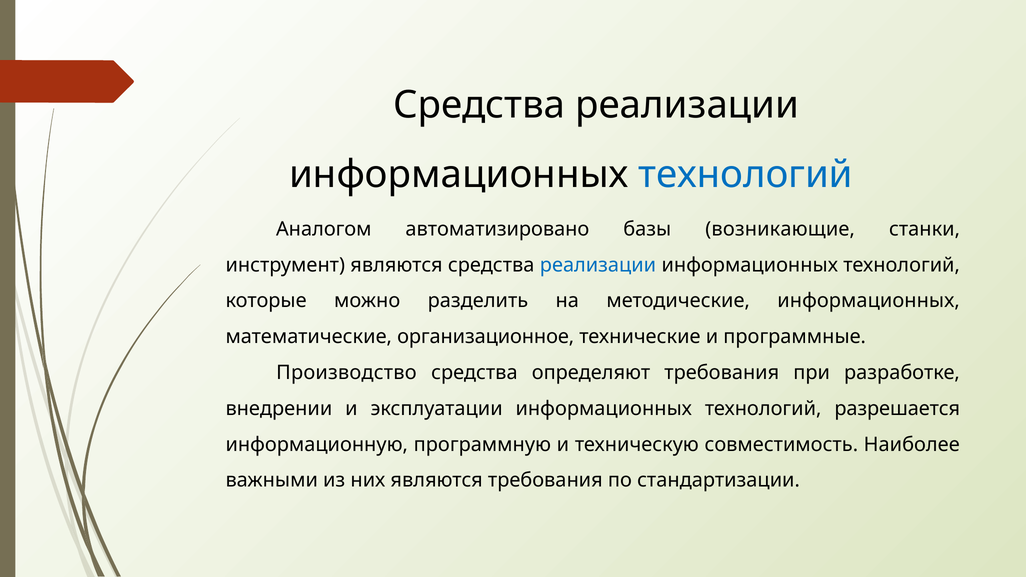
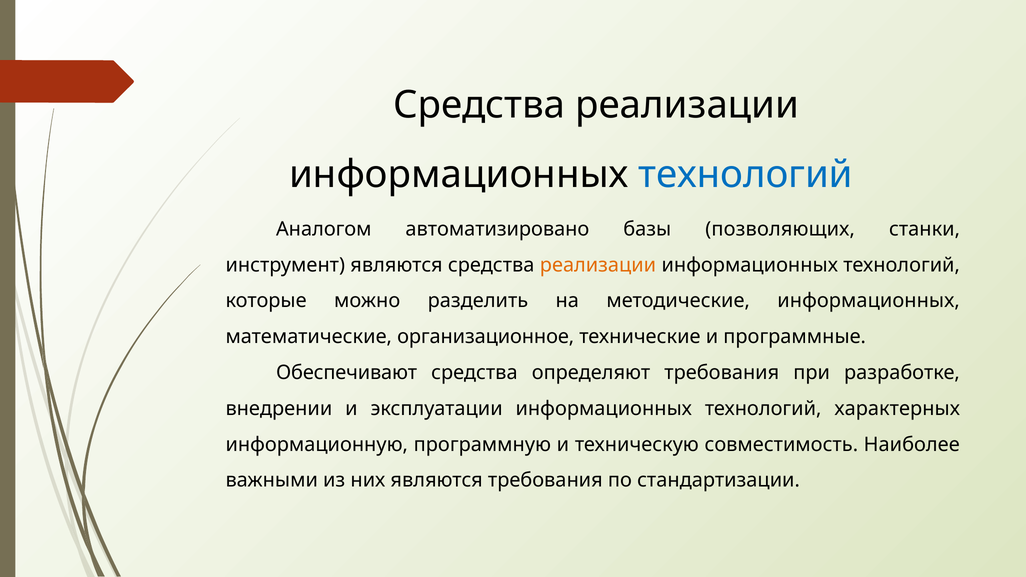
возникающие: возникающие -> позволяющих (780, 229)
реализации colour: blue -> orange (598, 265)
Производство: Производство -> Обеспечивают (347, 373)
разрешается: разрешается -> характерных (897, 409)
